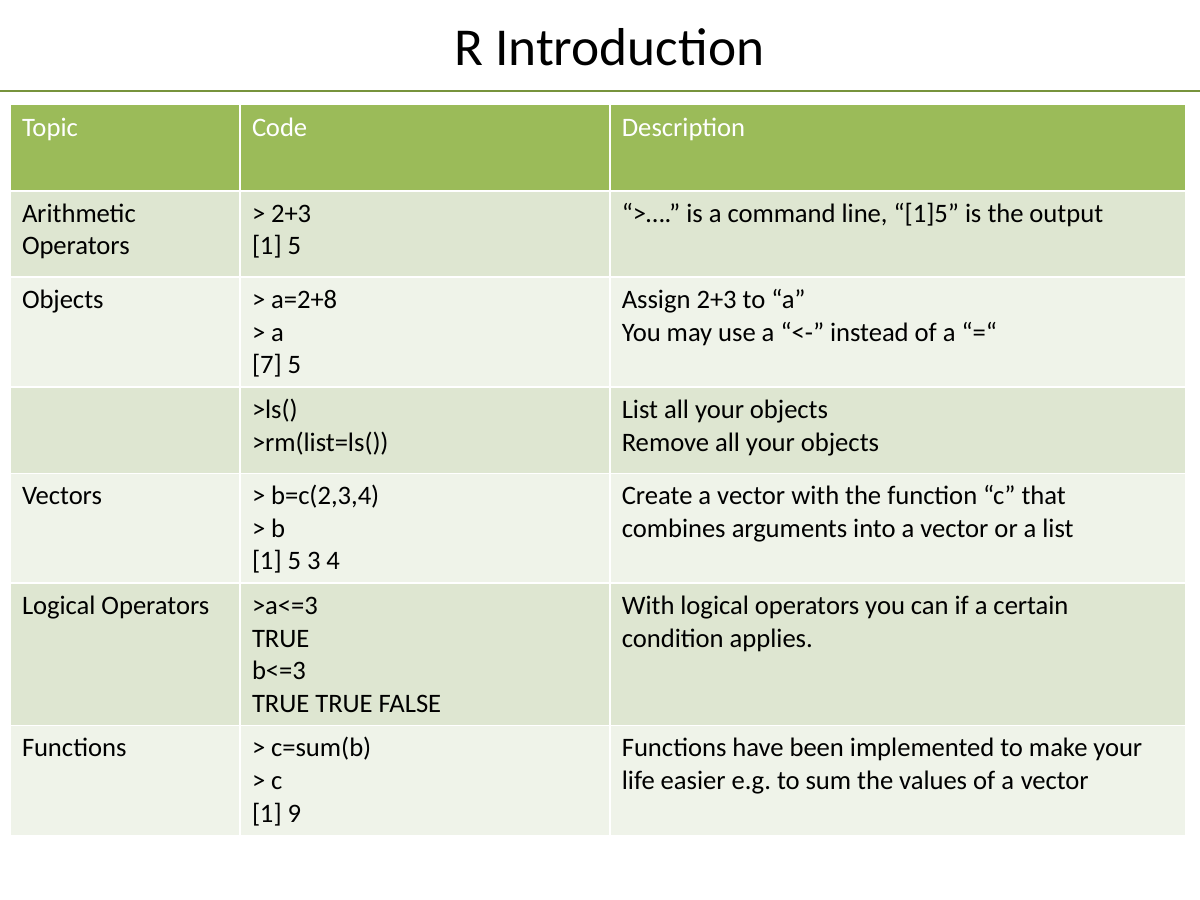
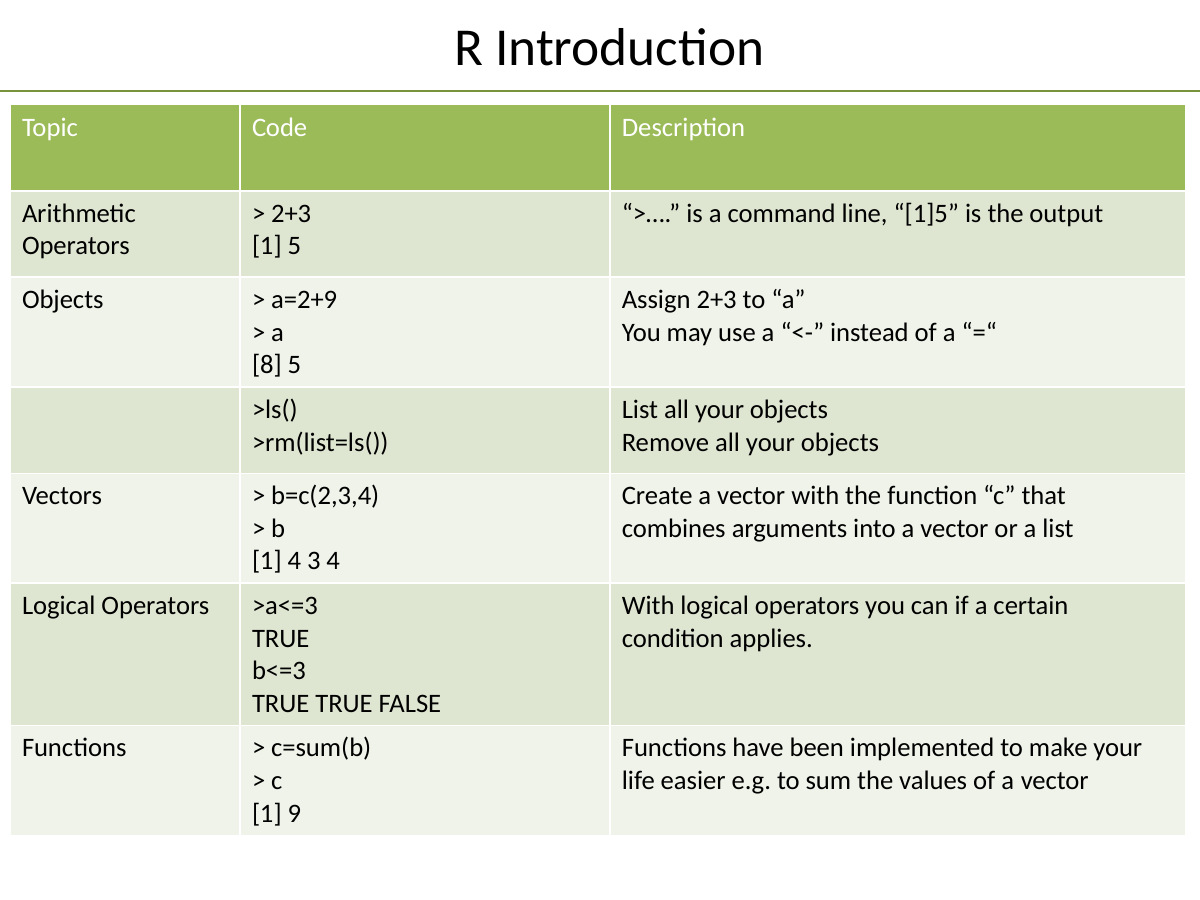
a=2+8: a=2+8 -> a=2+9 (304, 300)
7: 7 -> 8 (267, 365)
5: 5 -> 4 (294, 561)
